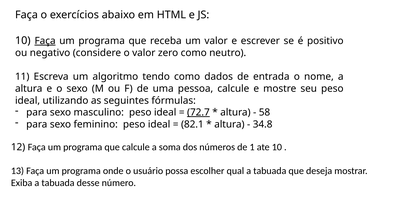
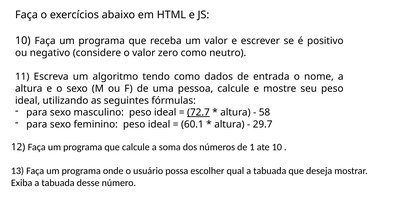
Faça underline: present -> none (45, 41)
82.1: 82.1 -> 60.1 (192, 124)
34.8: 34.8 -> 29.7 (263, 124)
